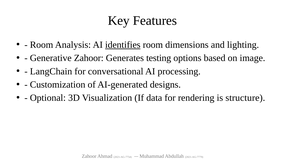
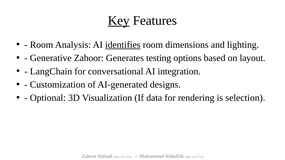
Key underline: none -> present (119, 21)
image: image -> layout (253, 58)
processing: processing -> integration (179, 71)
structure: structure -> selection (245, 98)
